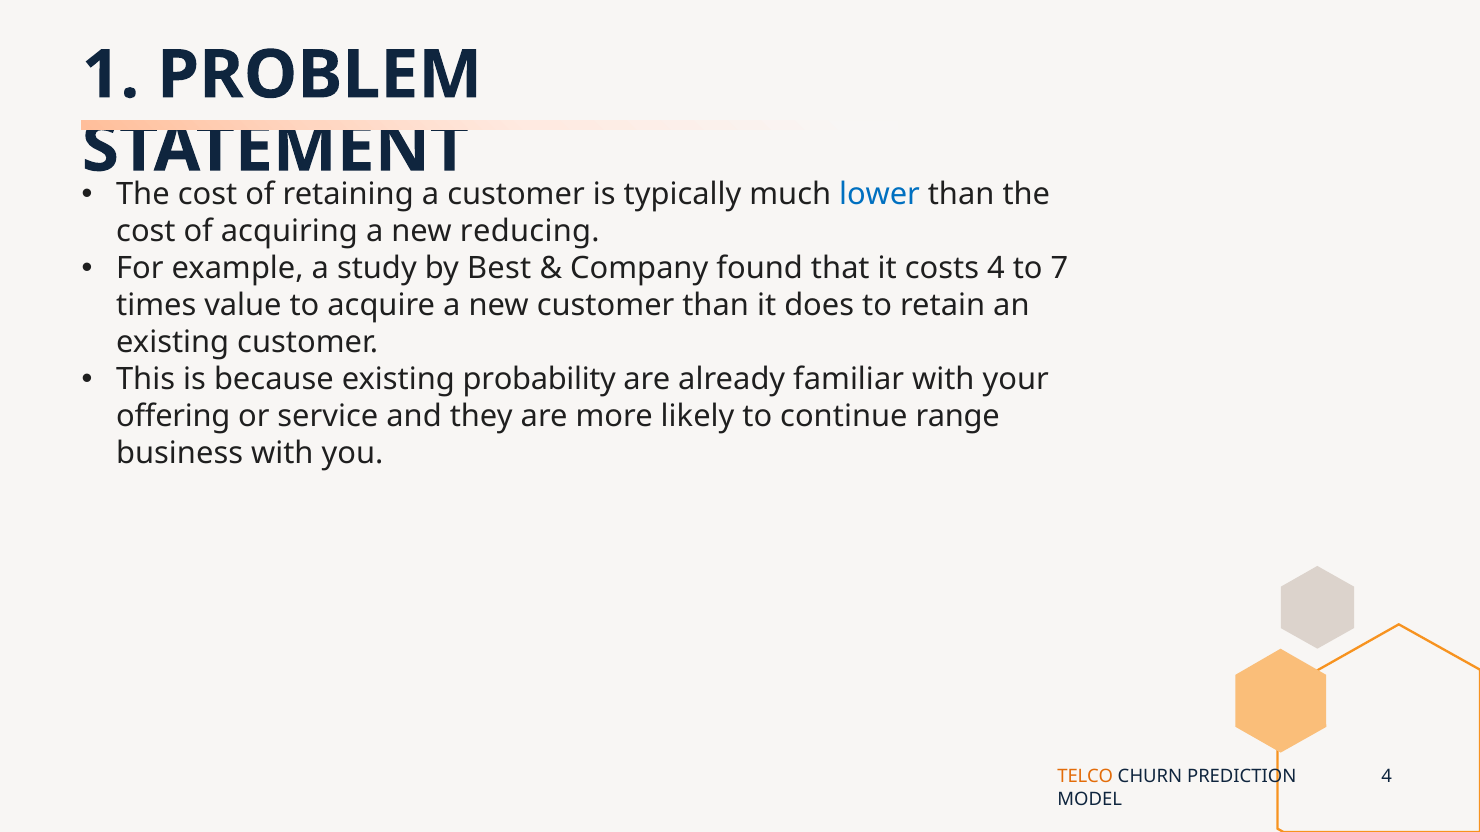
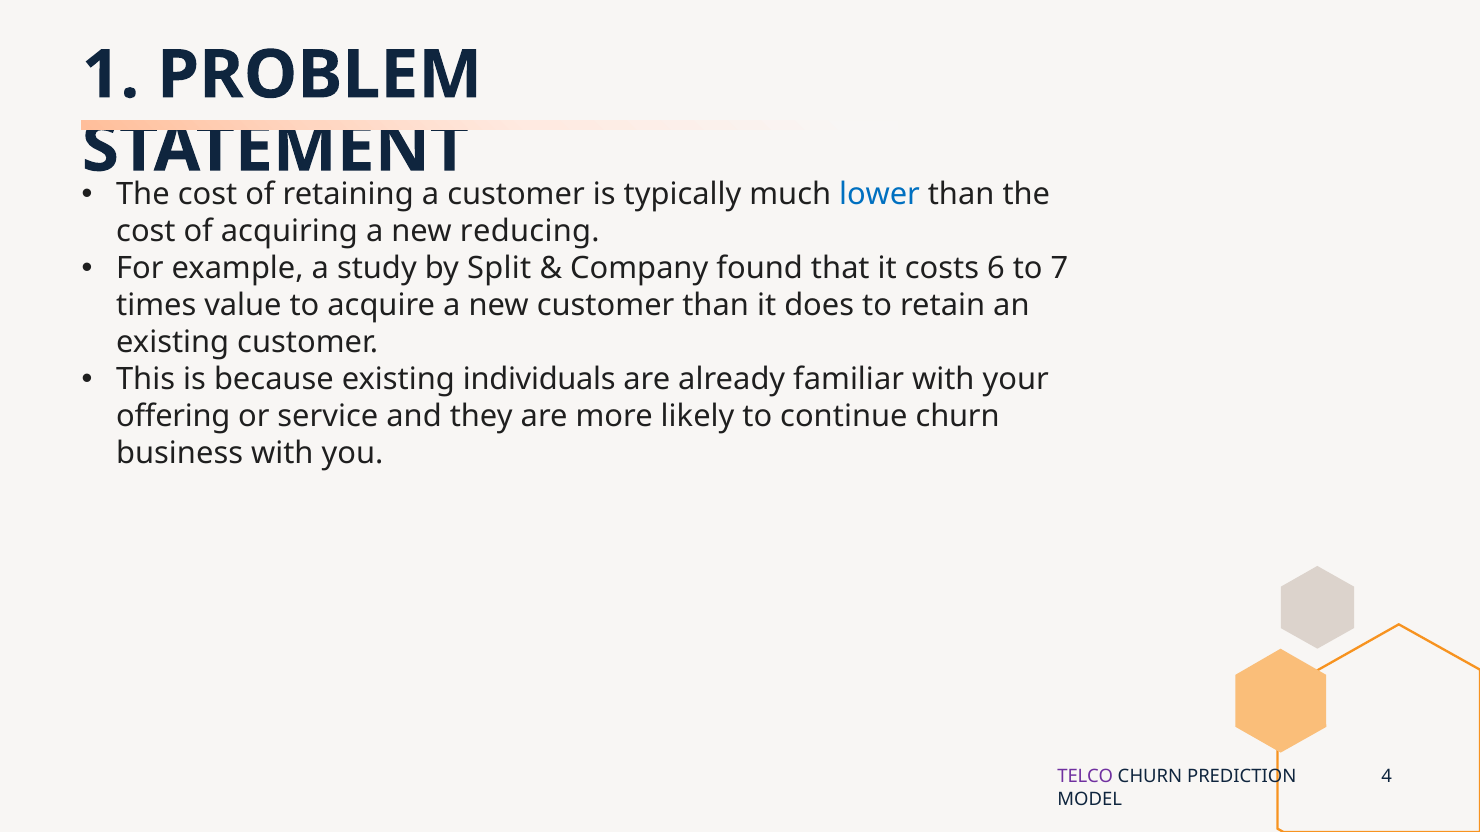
Best: Best -> Split (499, 269)
costs 4: 4 -> 6 (996, 269)
probability: probability -> individuals (539, 380)
continue range: range -> churn (958, 417)
TELCO colour: orange -> purple (1085, 777)
